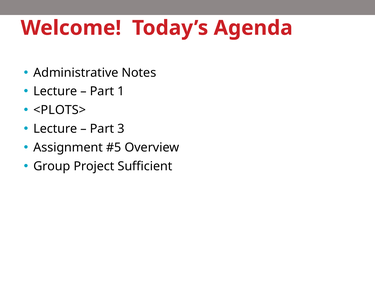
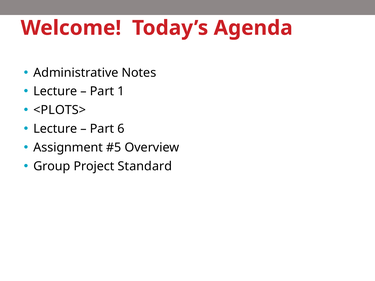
3: 3 -> 6 (121, 129)
Sufficient: Sufficient -> Standard (145, 166)
